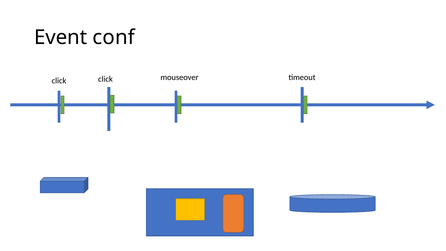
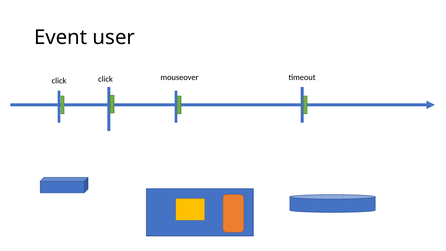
conf: conf -> user (114, 37)
